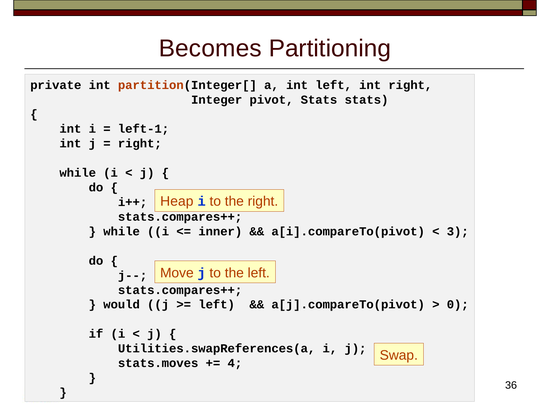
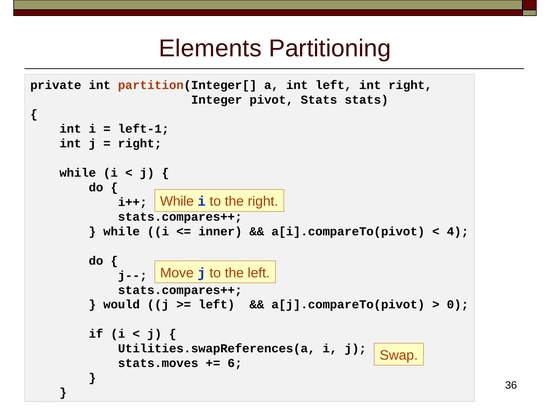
Becomes: Becomes -> Elements (210, 48)
Heap: Heap -> While (177, 202)
3: 3 -> 4 (458, 232)
4: 4 -> 6 (235, 364)
